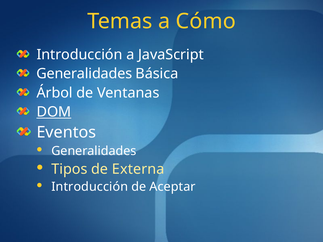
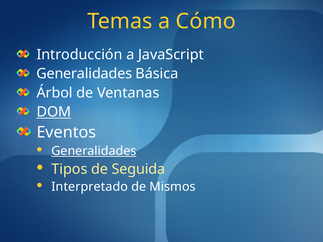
Generalidades underline: none -> present (94, 151)
Externa: Externa -> Seguida (138, 169)
Introducción: Introducción -> Interpretado (90, 187)
Aceptar: Aceptar -> Mismos (173, 187)
